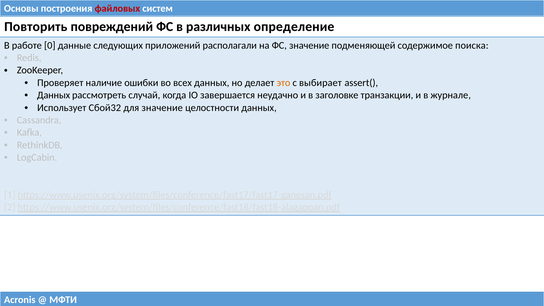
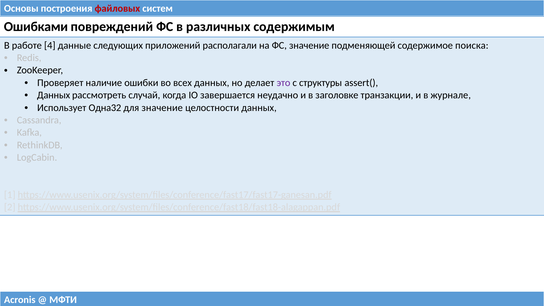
Повторить: Повторить -> Ошибками (36, 27)
определение: определение -> содержимым (294, 27)
0: 0 -> 4 (50, 45)
это colour: orange -> purple (283, 83)
выбирает: выбирает -> структуры (321, 83)
Сбой32: Сбой32 -> Одна32 (105, 108)
